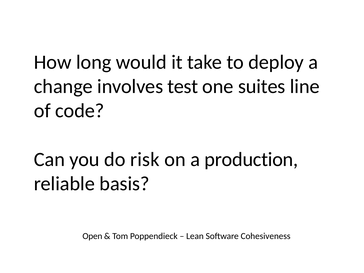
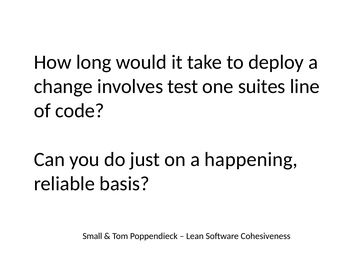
risk: risk -> just (145, 159)
production: production -> happening (251, 159)
Open: Open -> Small (92, 236)
